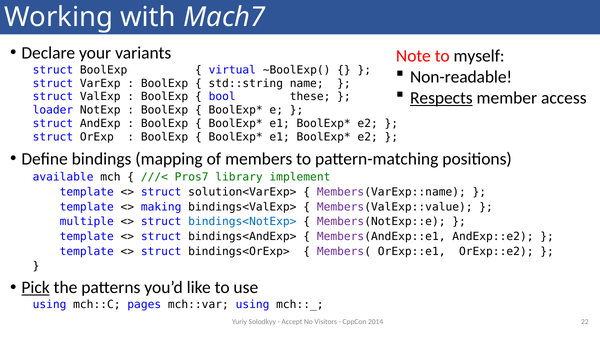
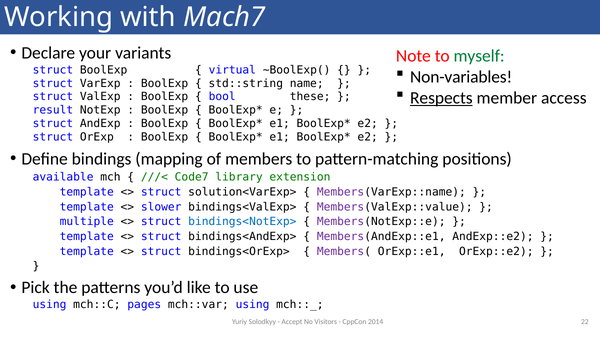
myself colour: black -> green (479, 56)
Non-readable: Non-readable -> Non-variables (461, 77)
loader: loader -> result (53, 110)
Pros7: Pros7 -> Code7 (192, 177)
implement: implement -> extension (300, 177)
making: making -> slower (161, 207)
Pick underline: present -> none (36, 288)
